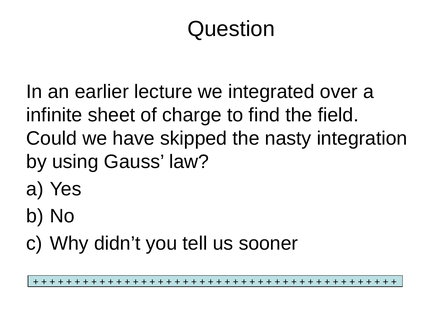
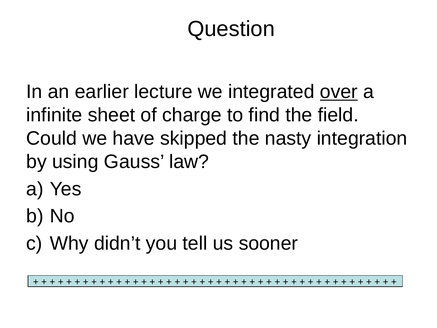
over underline: none -> present (339, 92)
